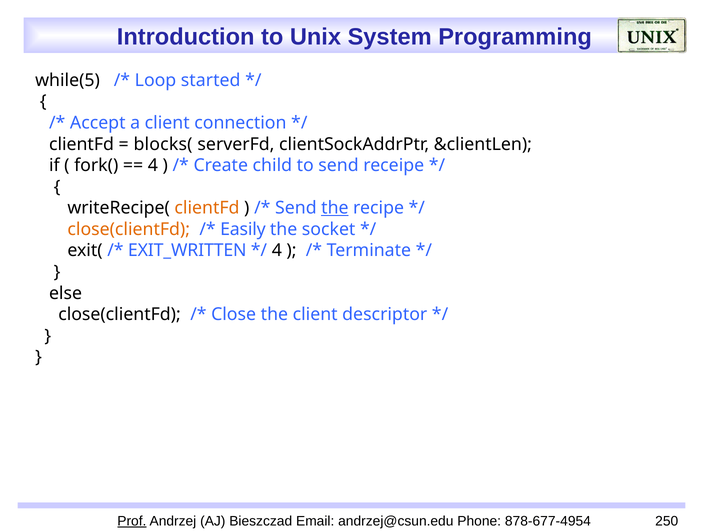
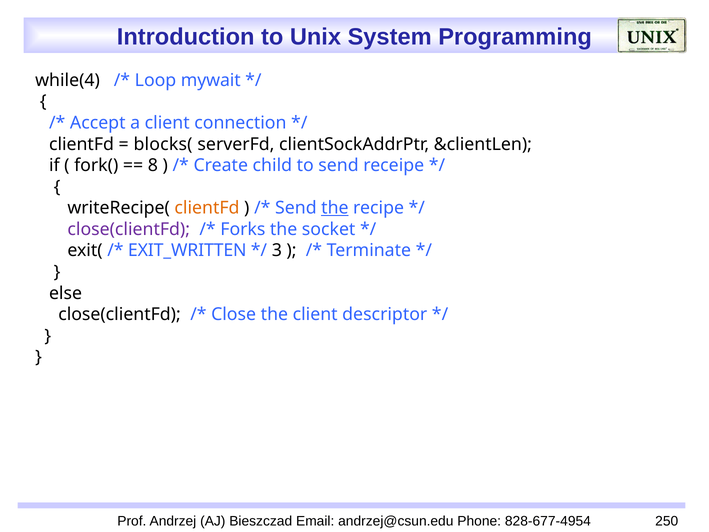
while(5: while(5 -> while(4 (68, 80)
started: started -> mywait (211, 80)
4: 4 -> 8 (153, 165)
close(clientFd colour: orange -> purple (129, 229)
Easily: Easily -> Forks (243, 229)
4: 4 -> 3 (277, 250)
Prof underline: present -> none (132, 521)
878-677-4954: 878-677-4954 -> 828-677-4954 (548, 521)
